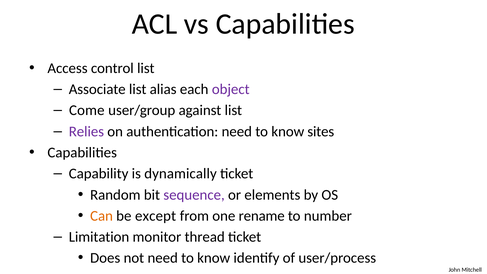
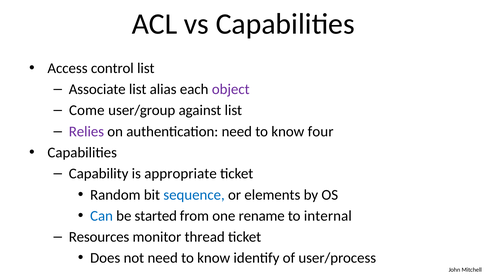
sites: sites -> four (321, 131)
dynamically: dynamically -> appropriate (181, 174)
sequence colour: purple -> blue (194, 195)
Can colour: orange -> blue (102, 216)
except: except -> started (156, 216)
number: number -> internal (328, 216)
Limitation: Limitation -> Resources (99, 237)
